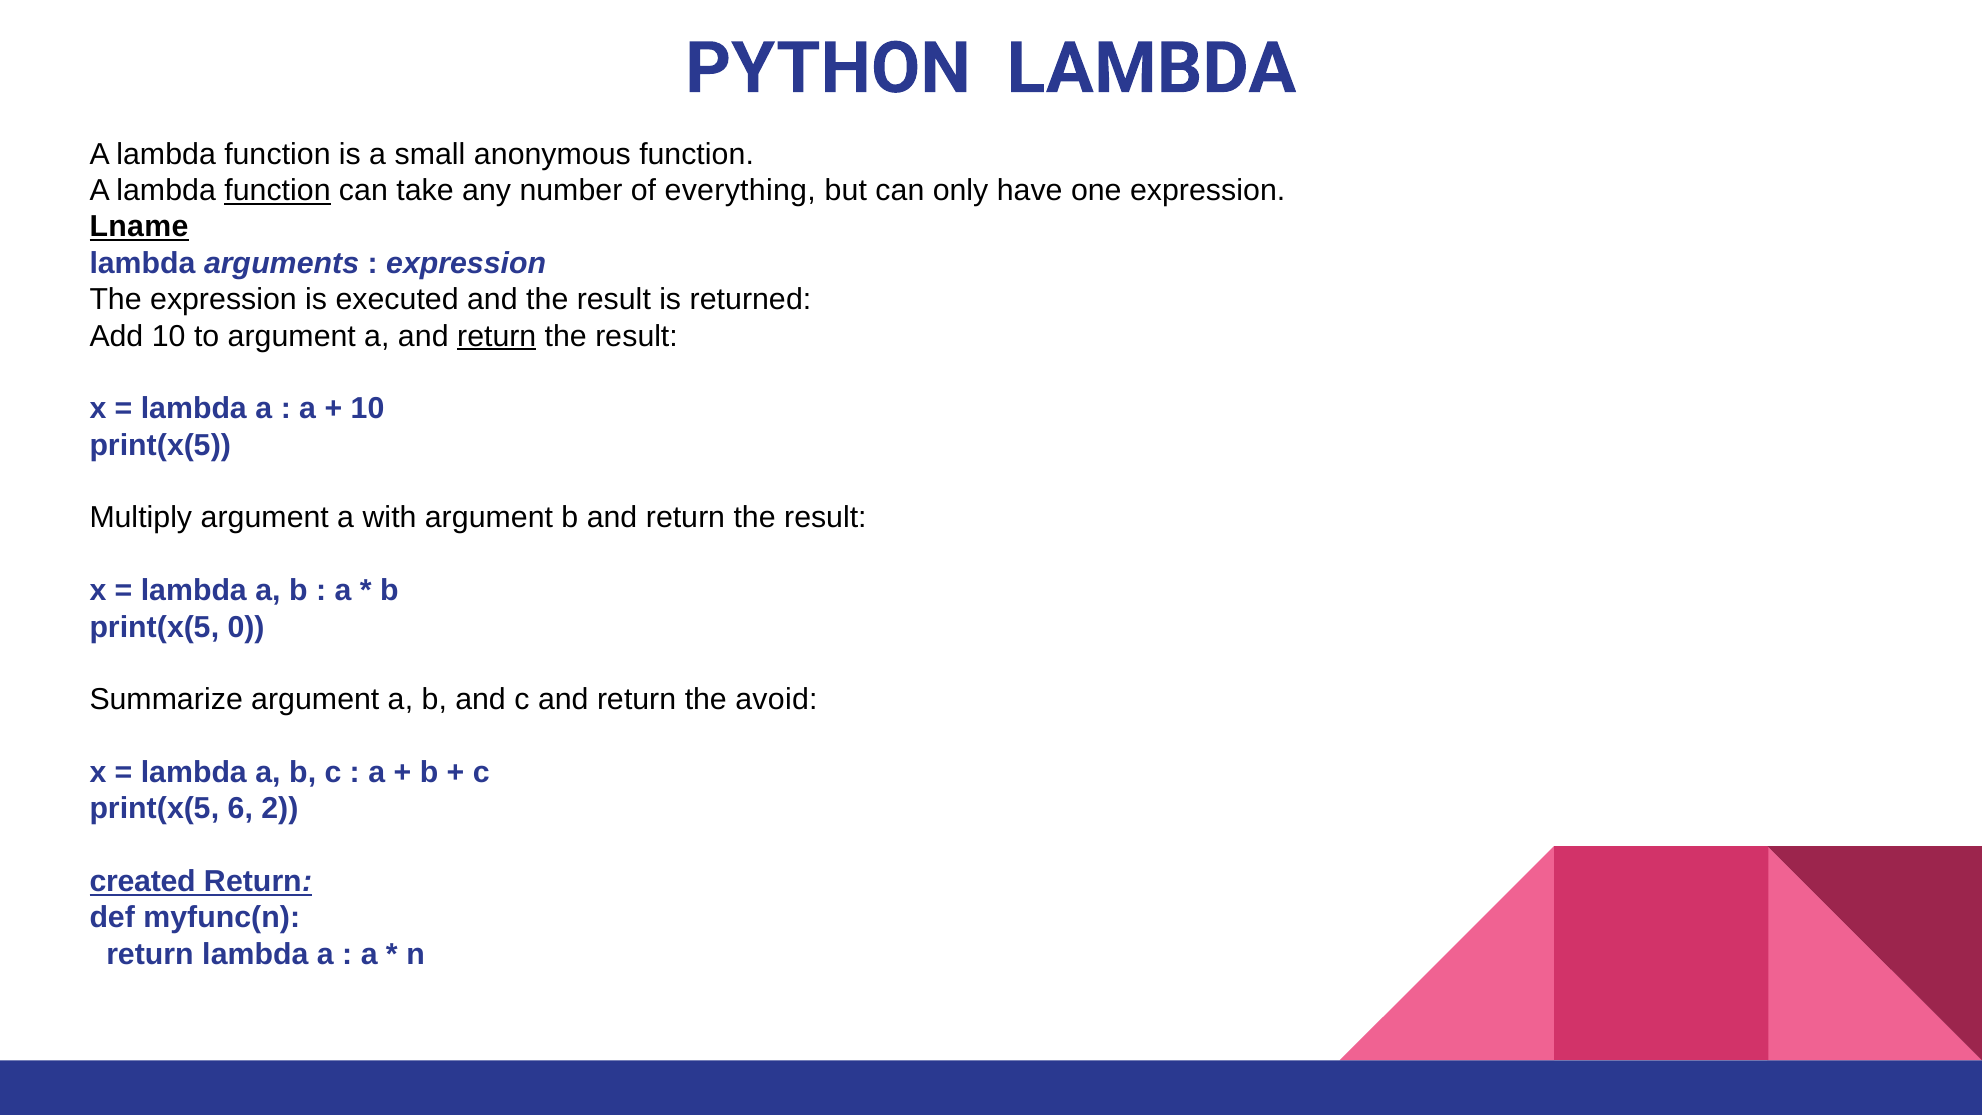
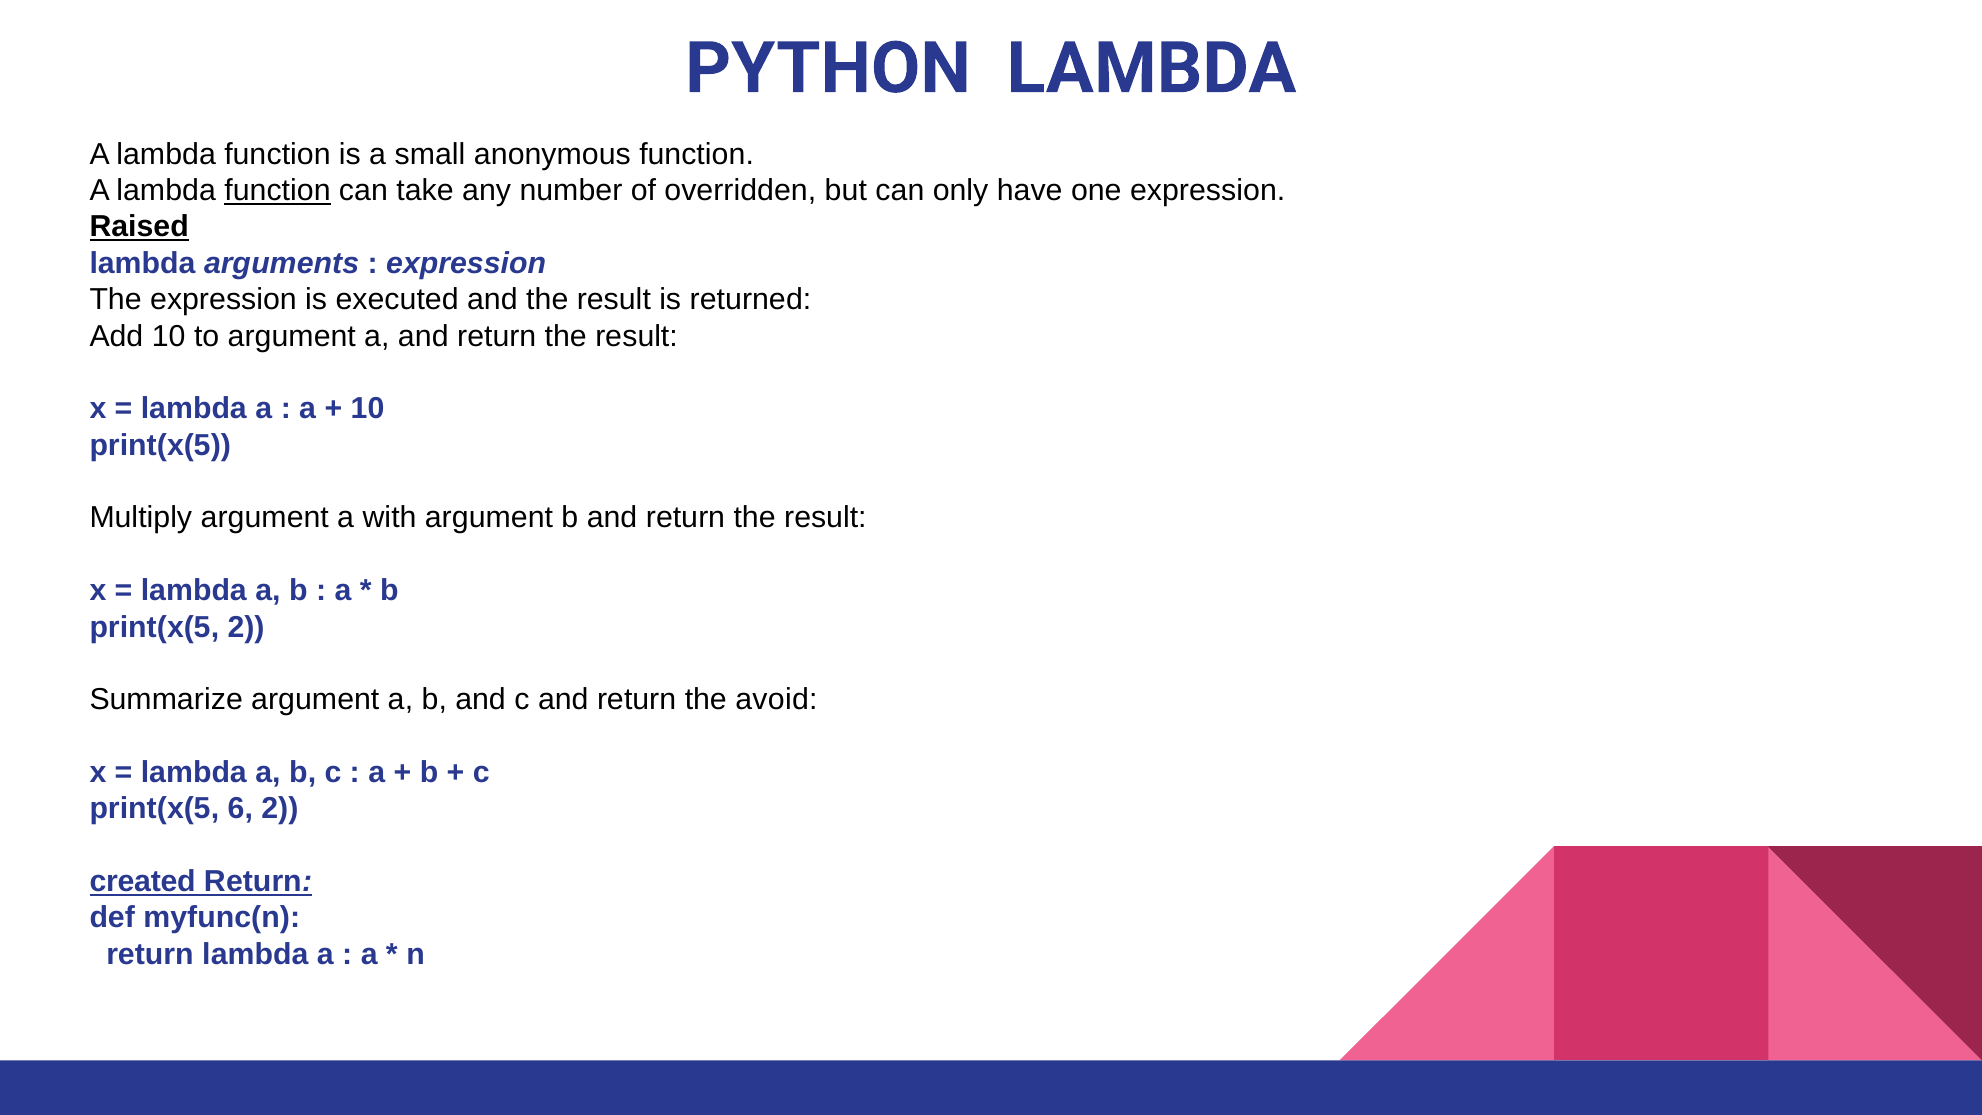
everything: everything -> overridden (740, 191)
Lname: Lname -> Raised (139, 227)
return underline: present -> none (497, 336)
print(x(5 0: 0 -> 2 (246, 627)
